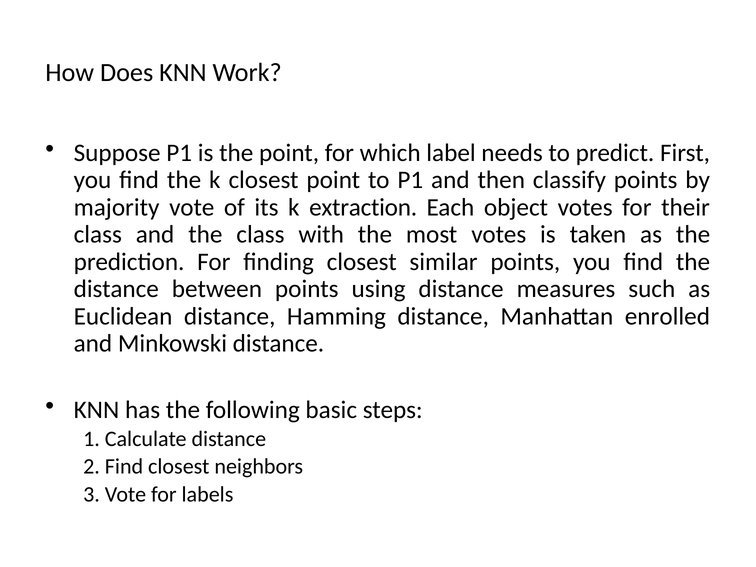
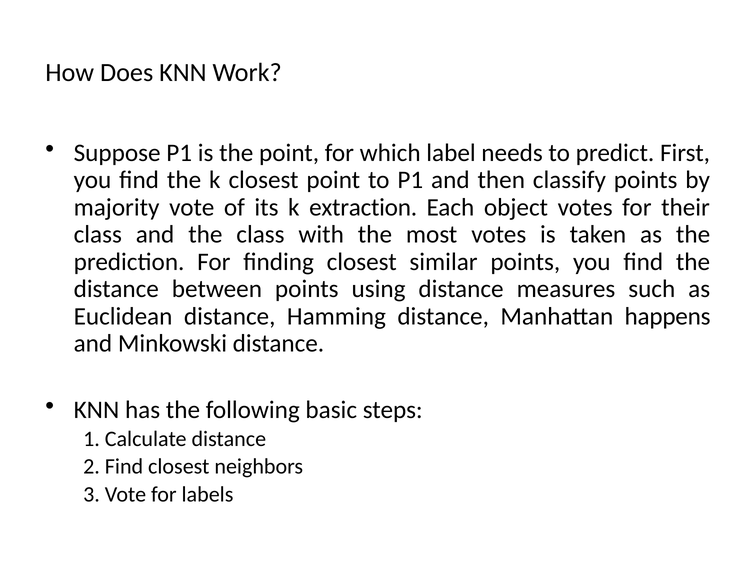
enrolled: enrolled -> happens (668, 316)
